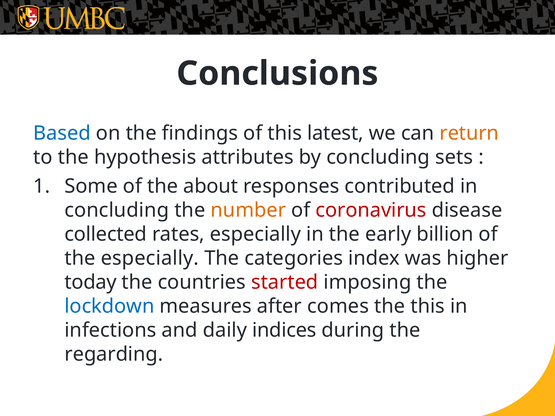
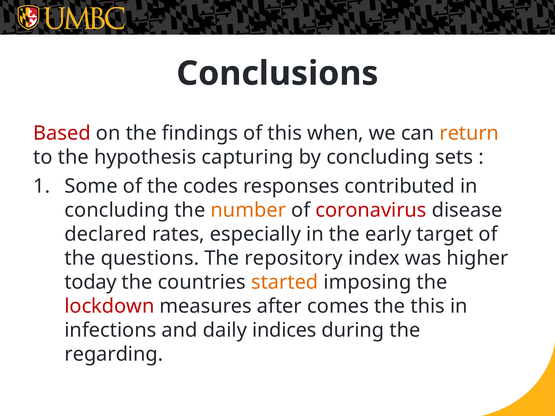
Based colour: blue -> red (62, 133)
latest: latest -> when (335, 133)
attributes: attributes -> capturing (248, 157)
about: about -> codes (211, 186)
collected: collected -> declared (106, 234)
billion: billion -> target (445, 234)
the especially: especially -> questions (150, 258)
categories: categories -> repository (294, 258)
started colour: red -> orange (285, 282)
lockdown colour: blue -> red (109, 307)
